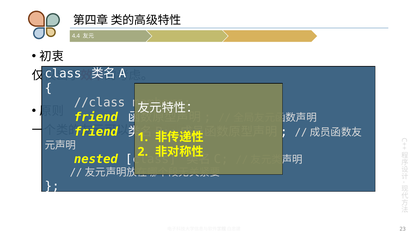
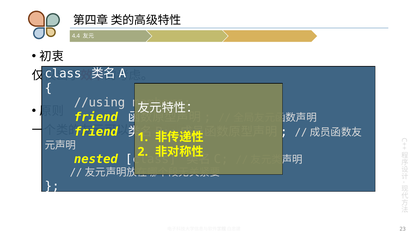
//class: //class -> //using (100, 102)
